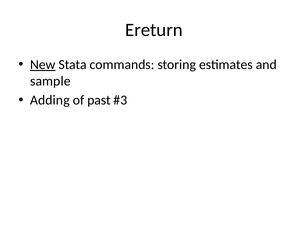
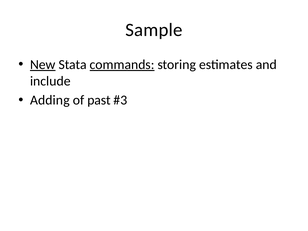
Ereturn: Ereturn -> Sample (154, 30)
commands underline: none -> present (122, 65)
sample: sample -> include (50, 81)
